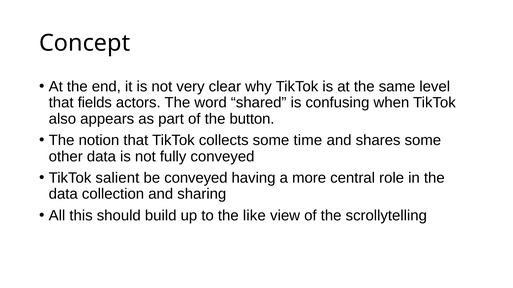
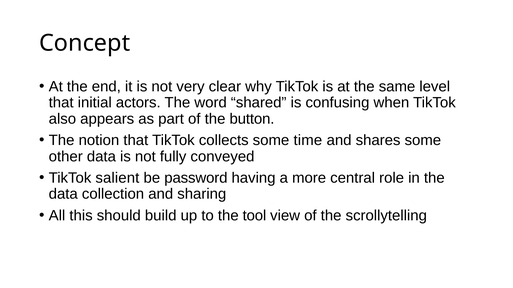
fields: fields -> initial (95, 103)
be conveyed: conveyed -> password (196, 178)
like: like -> tool (254, 216)
